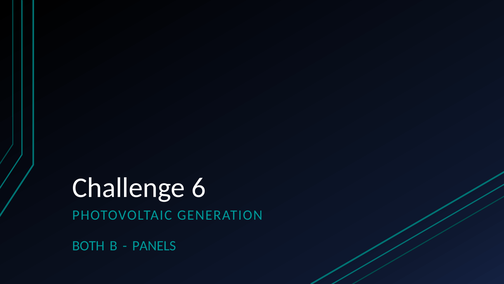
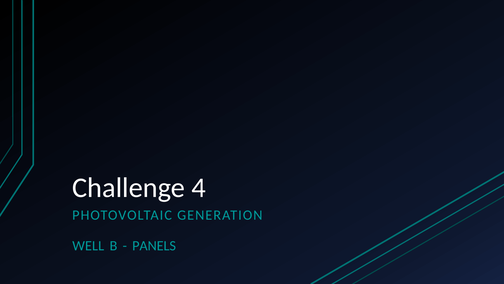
6: 6 -> 4 (199, 188)
BOTH: BOTH -> WELL (88, 245)
